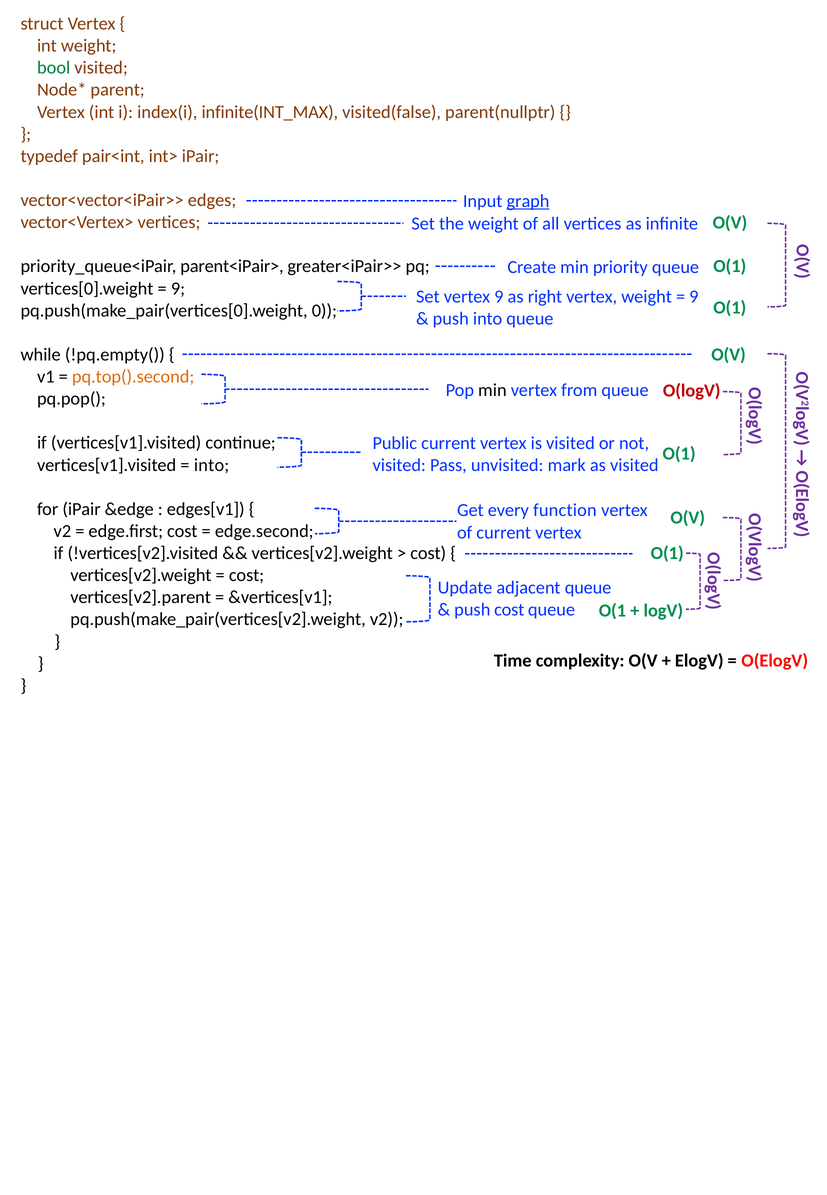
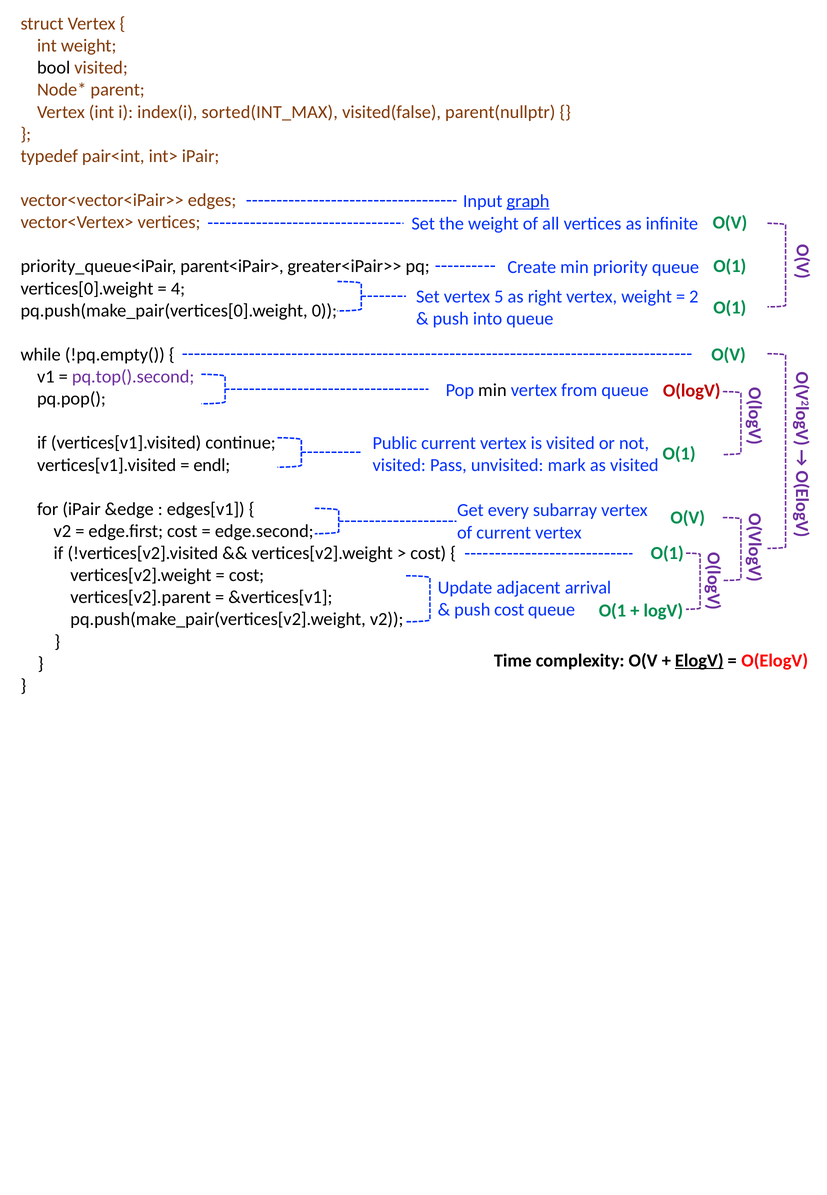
bool colour: green -> black (54, 68)
infinite(INT_MAX: infinite(INT_MAX -> sorted(INT_MAX (270, 112)
9: 9 -> 4 (178, 288)
vertex 9: 9 -> 5 (499, 297)
9: 9 -> 2 (694, 297)
pq.top().second colour: orange -> purple (133, 377)
into: into -> endl (212, 465)
function: function -> subarray (565, 510)
adjacent queue: queue -> arrival (588, 588)
ElogV underline: none -> present (699, 661)
